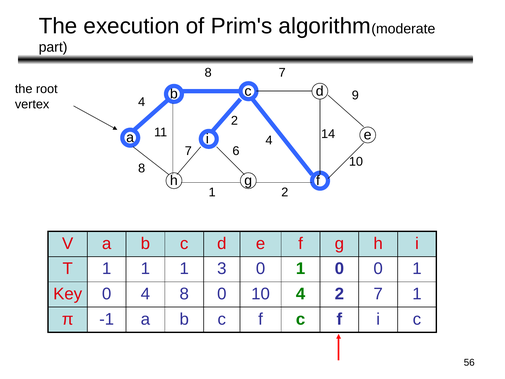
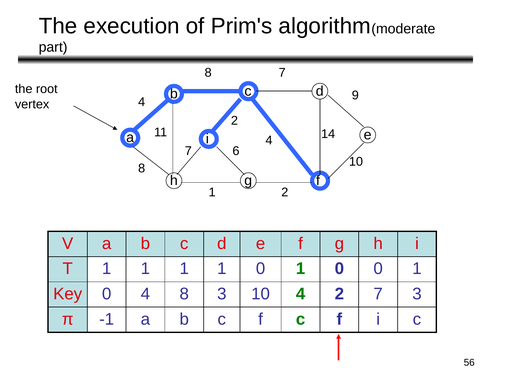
1 1 1 3: 3 -> 1 (222, 269)
8 0: 0 -> 3 (222, 294)
7 1: 1 -> 3 (417, 294)
